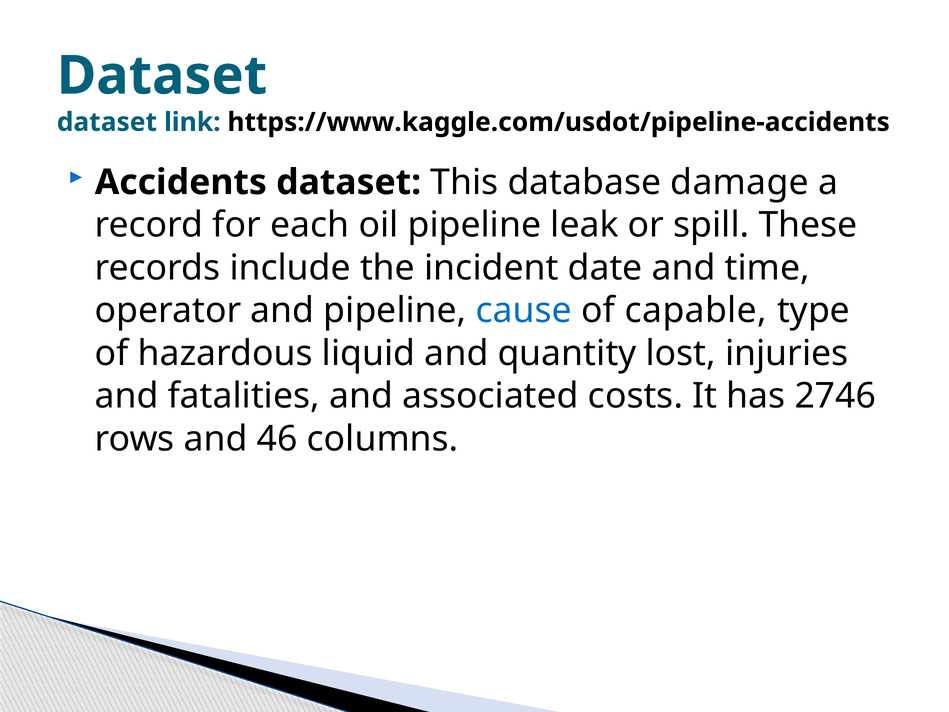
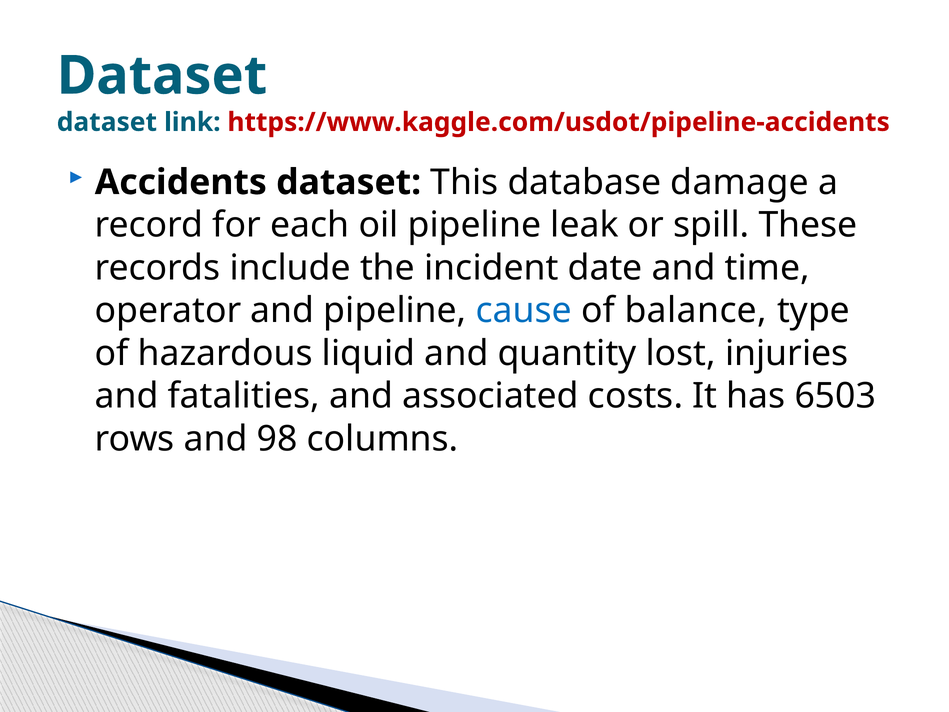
https://www.kaggle.com/usdot/pipeline-accidents colour: black -> red (559, 122)
capable: capable -> balance (696, 310)
2746: 2746 -> 6503 (835, 396)
46: 46 -> 98 (277, 439)
